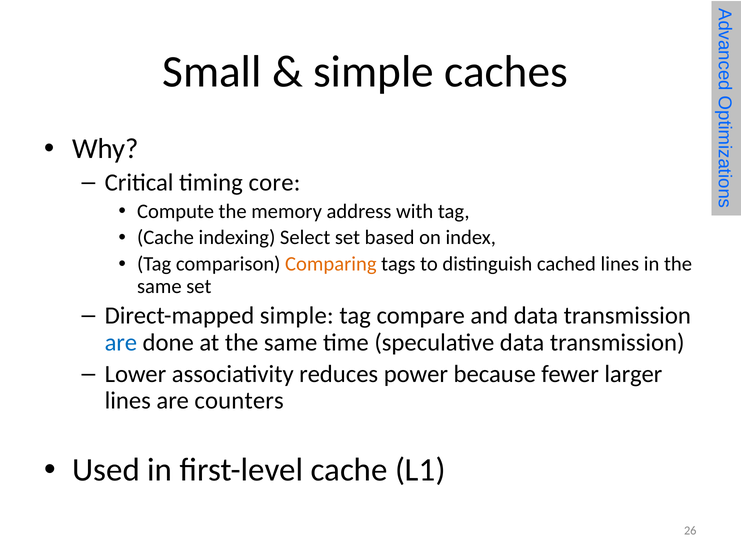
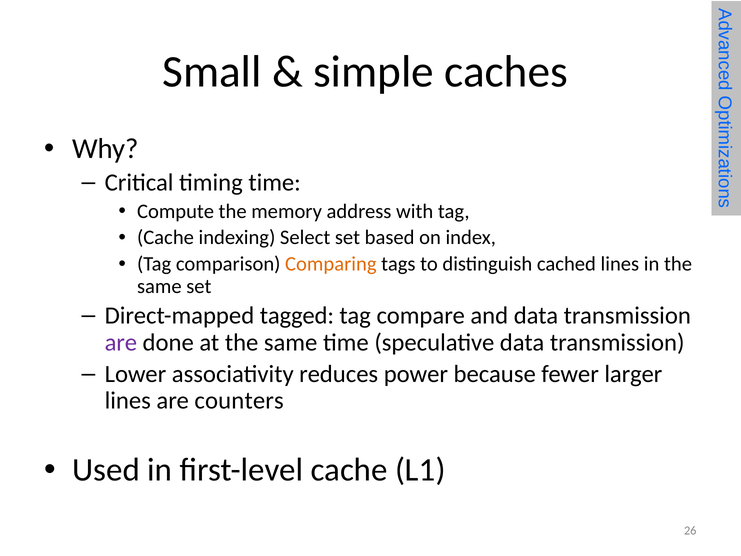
timing core: core -> time (275, 183)
Direct-mapped simple: simple -> tagged (297, 316)
are colour: blue -> purple (121, 342)
